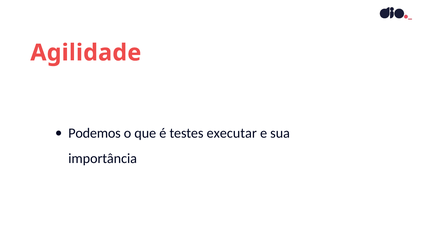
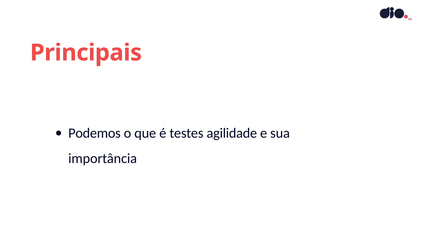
Agilidade: Agilidade -> Principais (86, 53)
executar: executar -> agilidade (232, 133)
